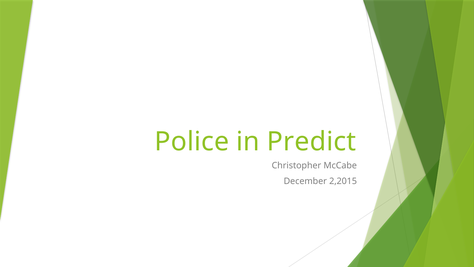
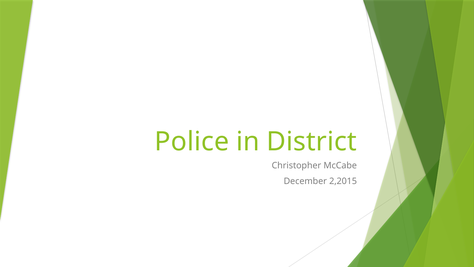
Predict: Predict -> District (312, 142)
